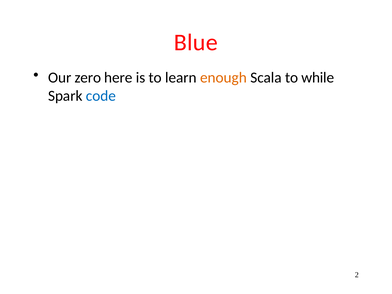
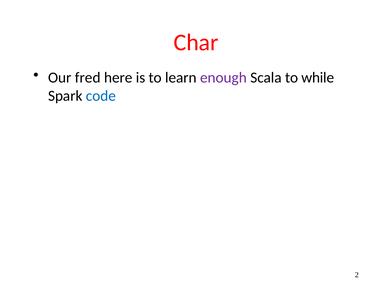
Blue: Blue -> Char (196, 43)
zero: zero -> fred (88, 78)
enough colour: orange -> purple (224, 78)
